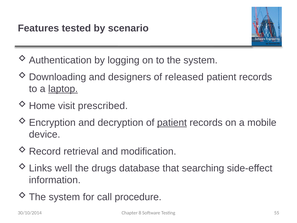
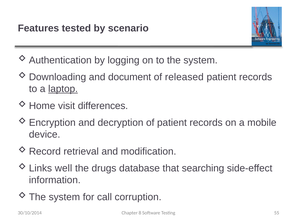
designers: designers -> document (130, 77)
prescribed: prescribed -> differences (103, 106)
patient underline: present -> none (172, 122)
procedure: procedure -> corruption (138, 197)
